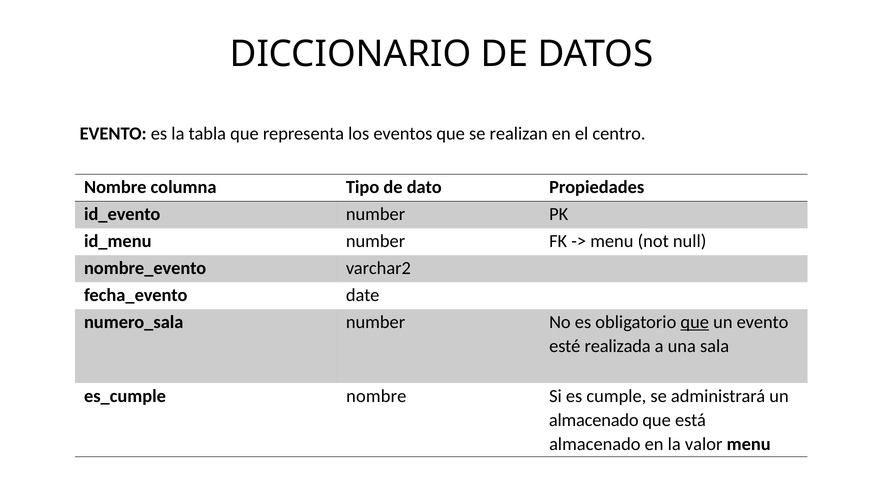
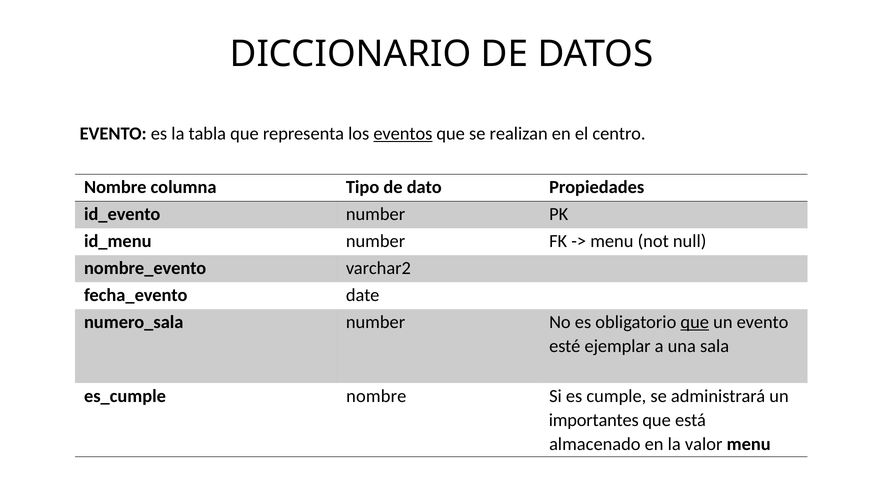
eventos underline: none -> present (403, 134)
realizada: realizada -> ejemplar (618, 346)
almacenado: almacenado -> importantes (594, 420)
